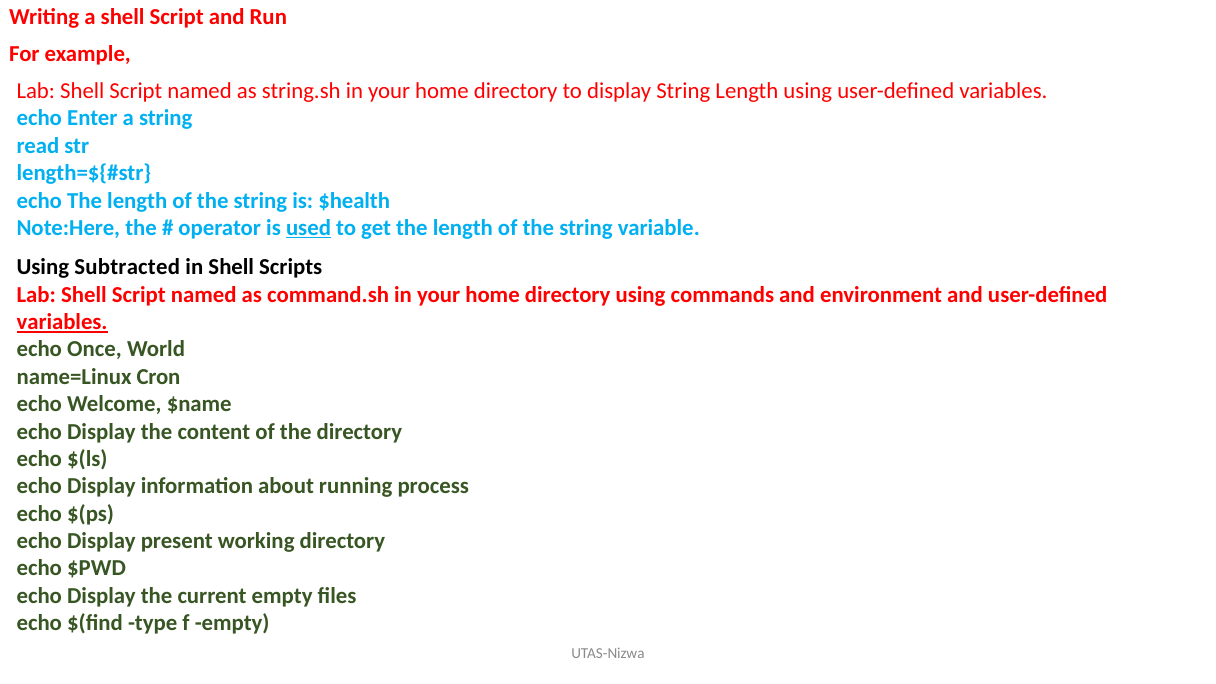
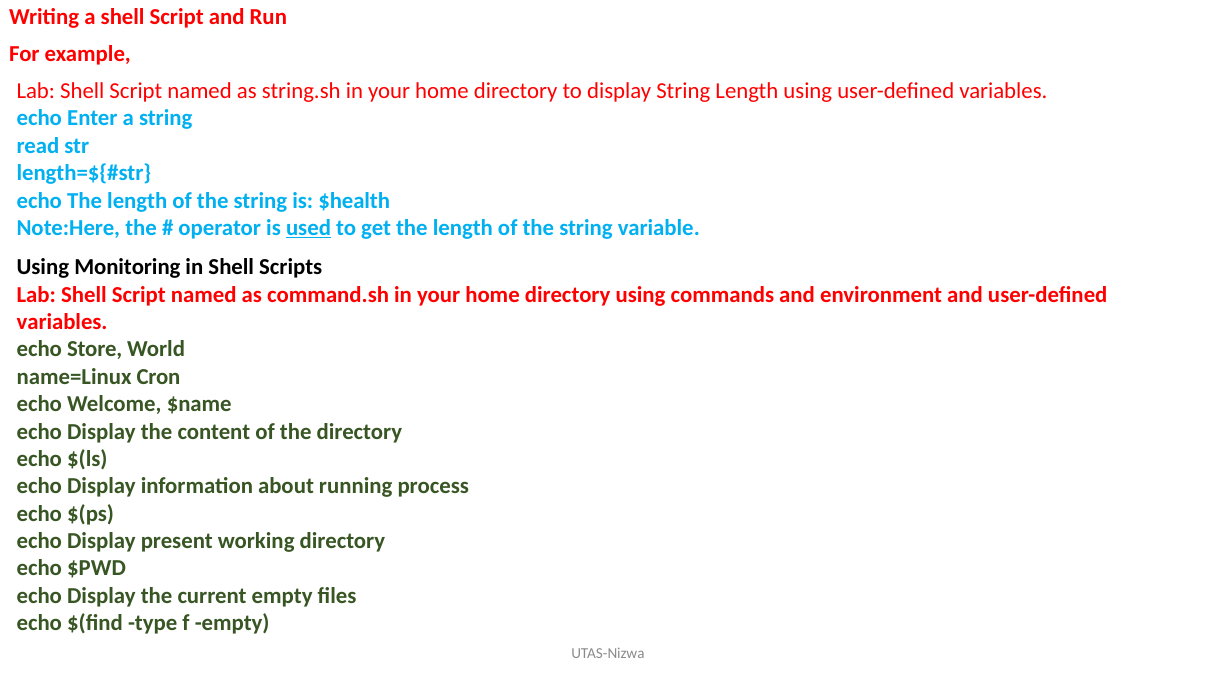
Subtracted: Subtracted -> Monitoring (127, 267)
variables underline: present -> none (62, 322)
Once: Once -> Store (95, 349)
